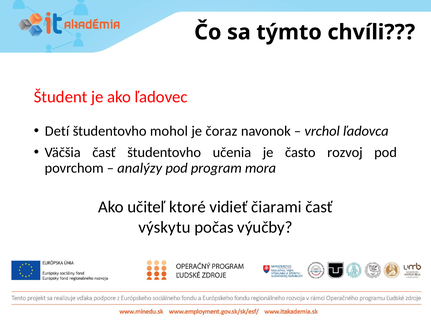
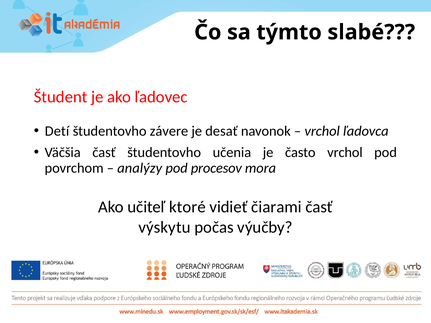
chvíli: chvíli -> slabé (371, 32)
mohol: mohol -> závere (169, 131)
čoraz: čoraz -> desať (221, 131)
často rozvoj: rozvoj -> vrchol (345, 153)
program: program -> procesov (216, 168)
